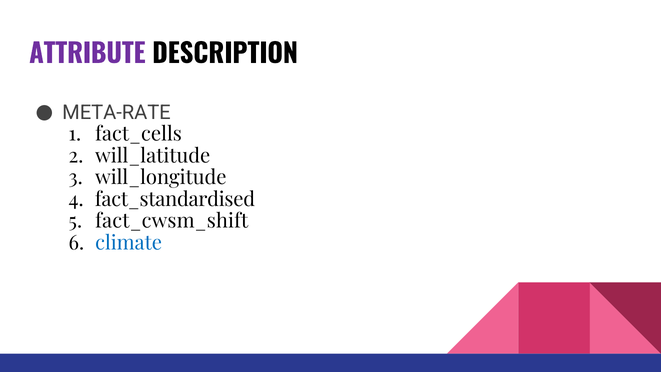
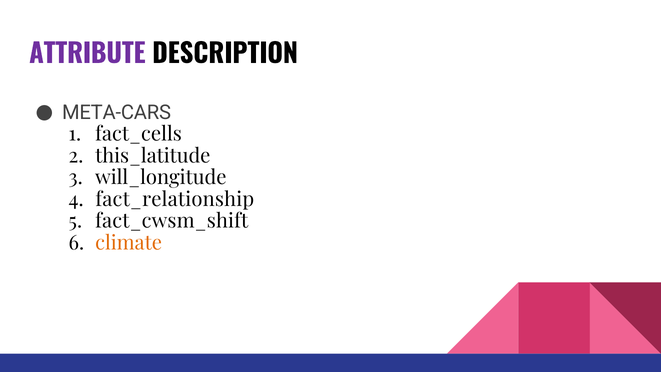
META-RATE: META-RATE -> META-CARS (117, 113)
will_latitude: will_latitude -> this_latitude (153, 156)
fact_standardised: fact_standardised -> fact_relationship (175, 199)
climate colour: blue -> orange (129, 243)
